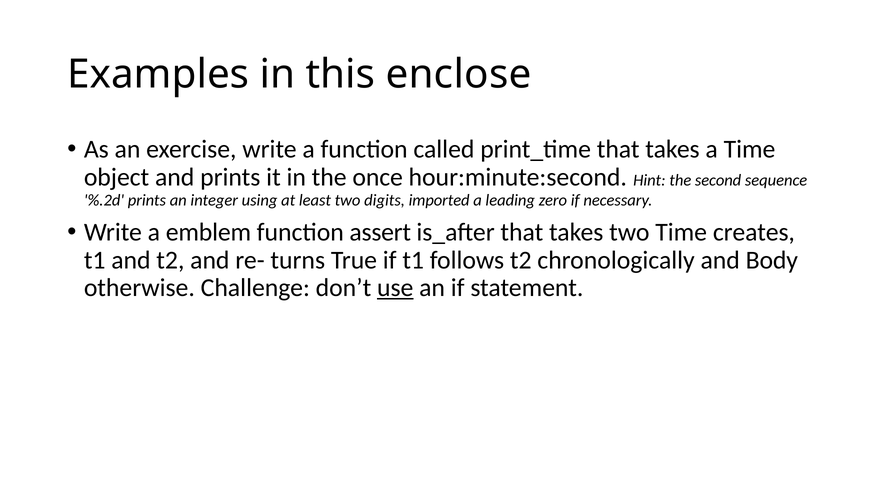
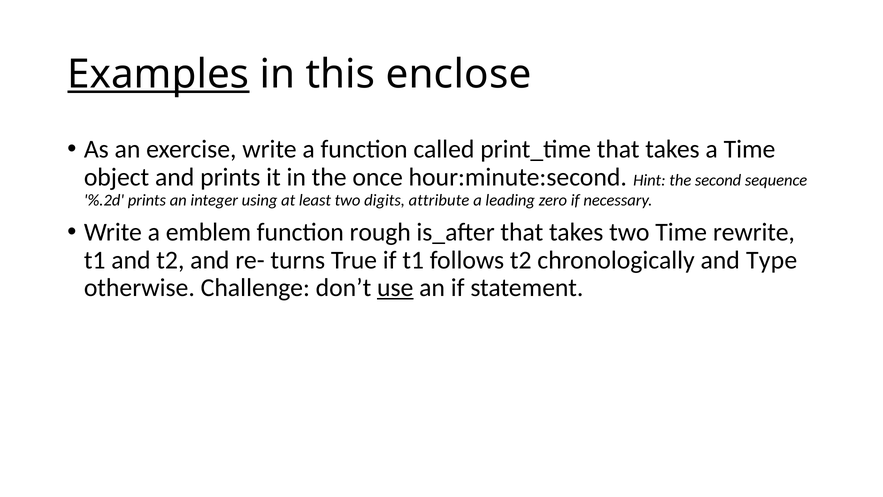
Examples underline: none -> present (158, 74)
imported: imported -> attribute (439, 200)
assert: assert -> rough (380, 232)
creates: creates -> rewrite (754, 232)
Body: Body -> Type (772, 260)
